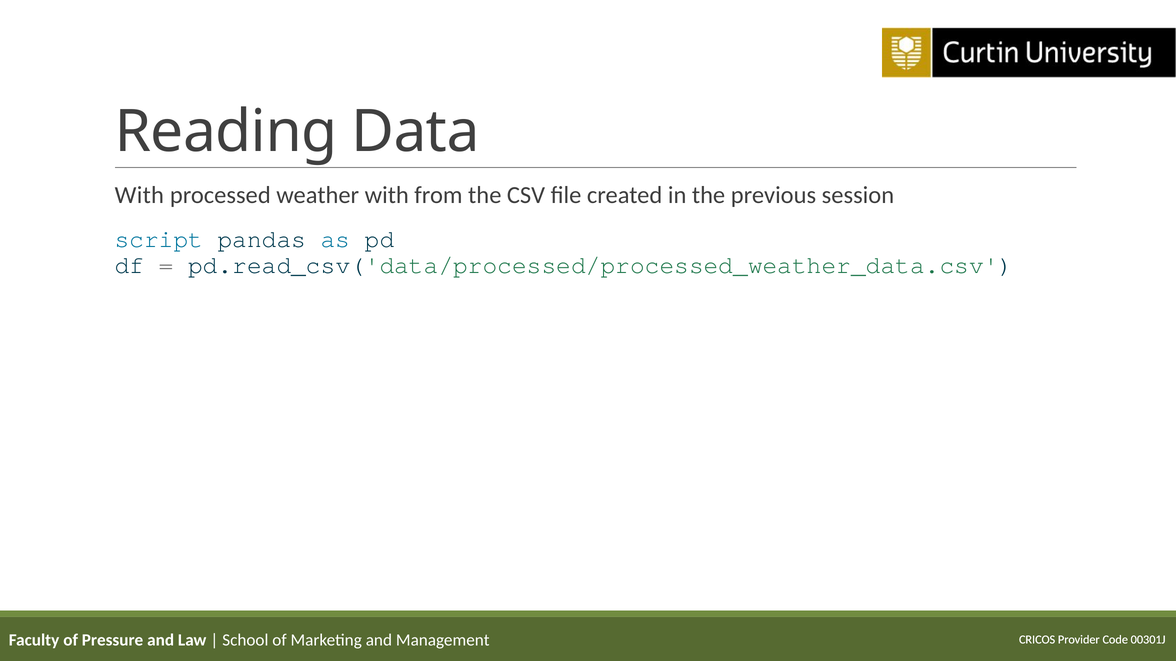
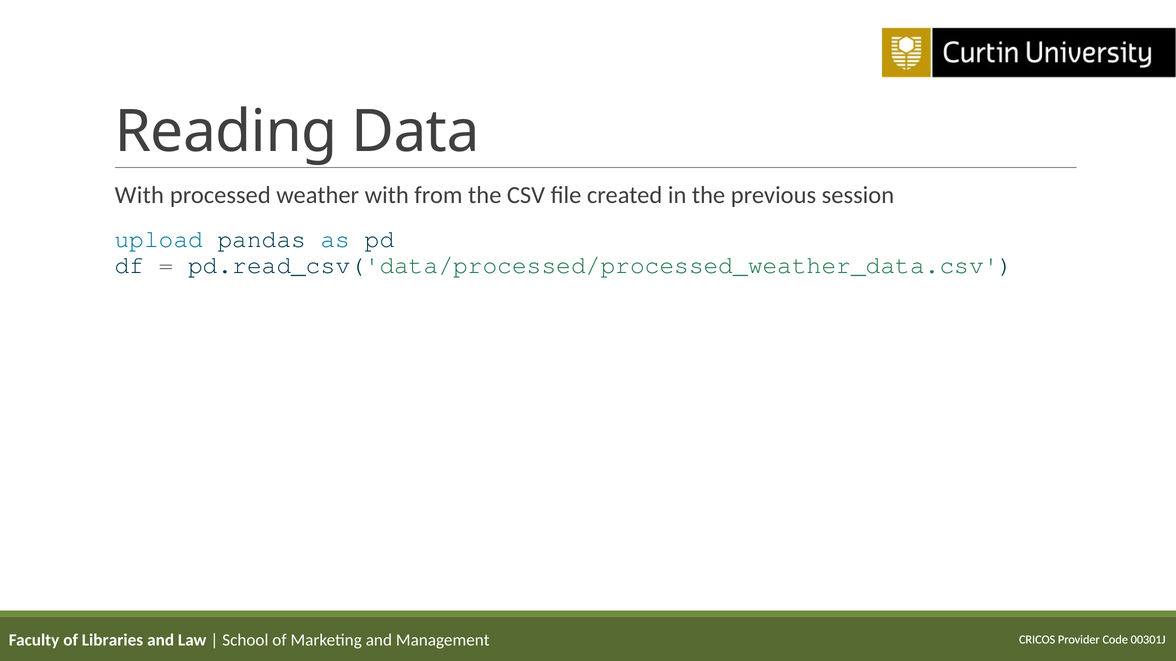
script: script -> upload (159, 239)
Pressure: Pressure -> Libraries (112, 641)
